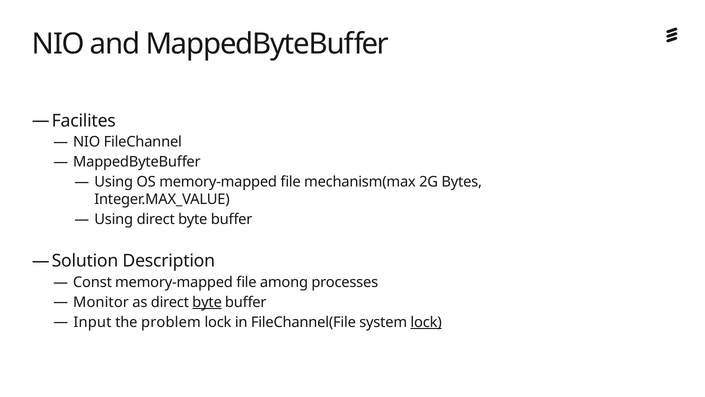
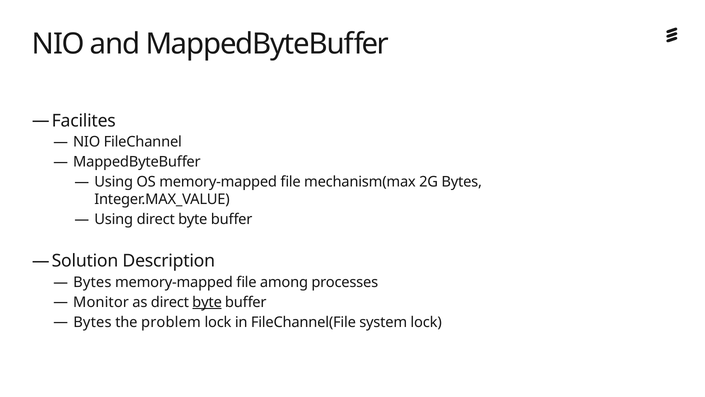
Const: Const -> Bytes (92, 282)
Input: Input -> Bytes (92, 322)
lock underline: present -> none (426, 322)
